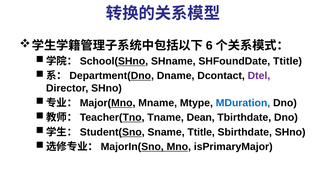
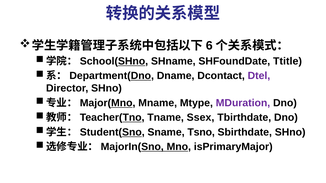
MDuration colour: blue -> purple (243, 103)
Dean: Dean -> Ssex (201, 118)
Sname Ttitle: Ttitle -> Tsno (201, 132)
